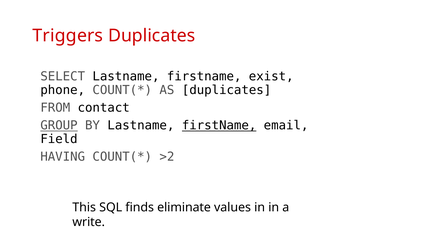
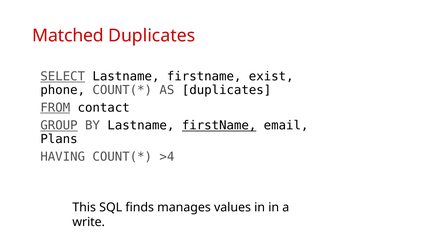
Triggers: Triggers -> Matched (68, 36)
SELECT underline: none -> present (63, 77)
FROM underline: none -> present (55, 108)
Field: Field -> Plans (59, 139)
>2: >2 -> >4 (167, 157)
eliminate: eliminate -> manages (184, 207)
